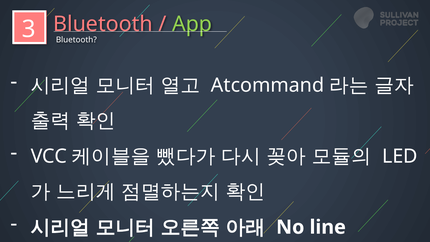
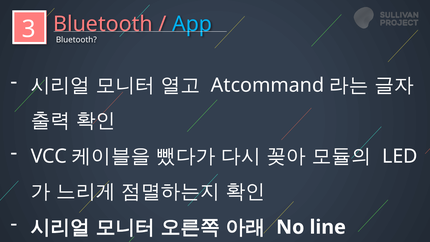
App colour: light green -> light blue (192, 24)
